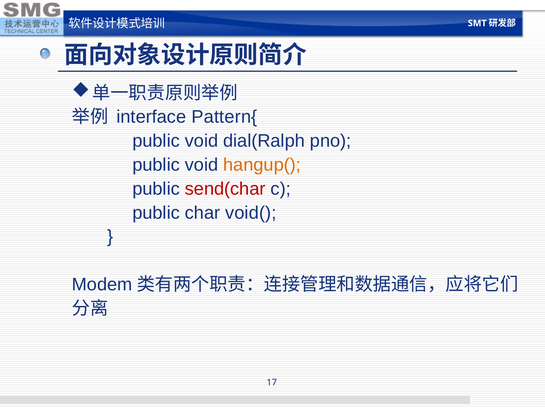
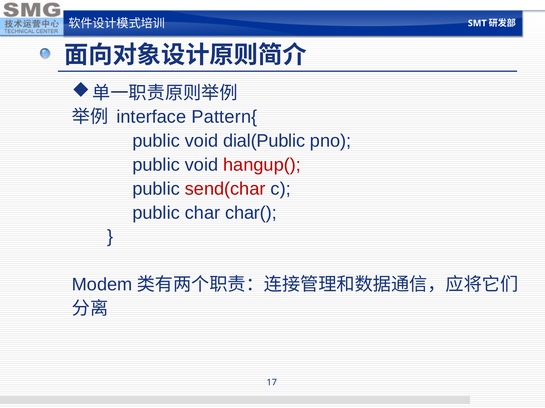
dial(Ralph: dial(Ralph -> dial(Public (264, 141)
hangup( colour: orange -> red (262, 165)
void(: void( -> char( (251, 213)
